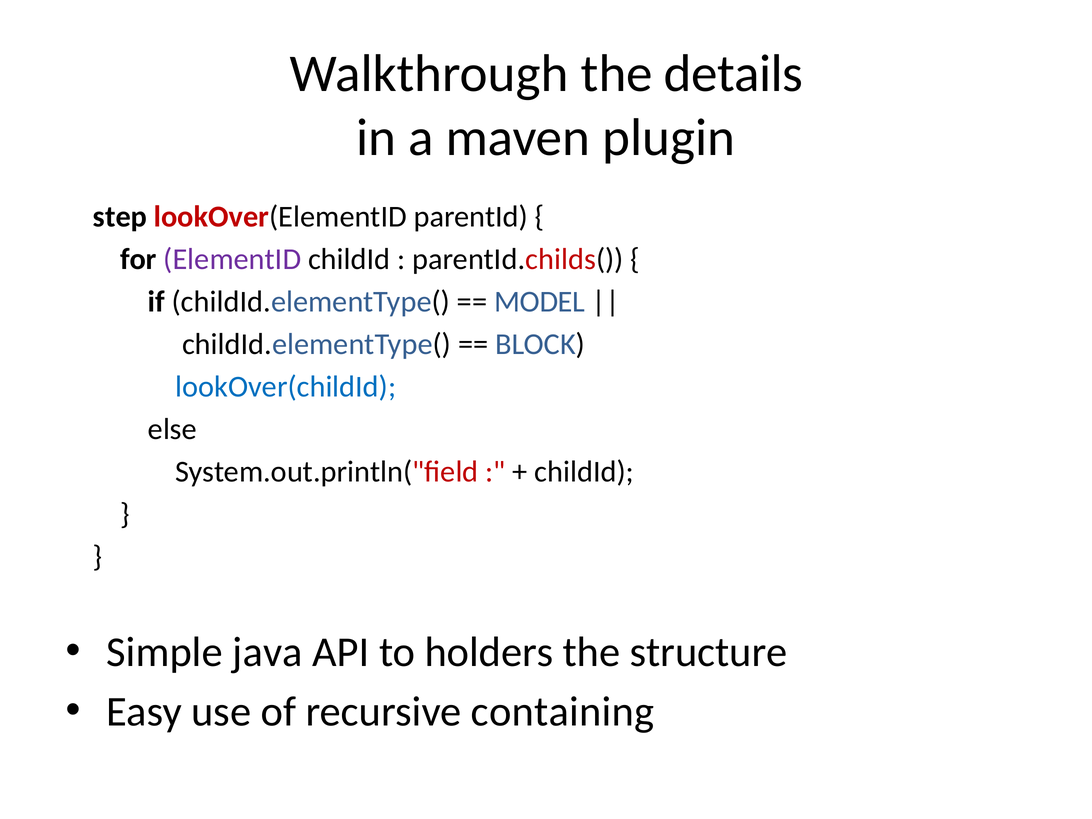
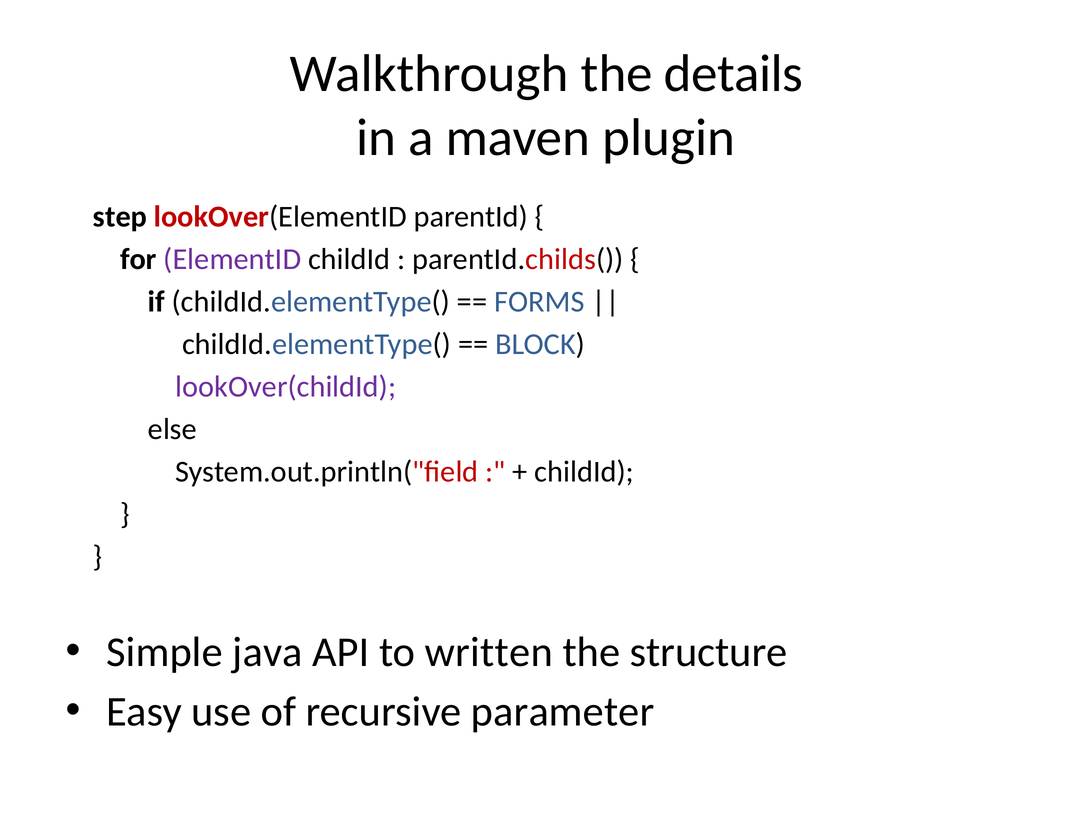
MODEL: MODEL -> FORMS (539, 302)
lookOver(childId colour: blue -> purple (286, 387)
holders: holders -> written (489, 652)
containing: containing -> parameter (563, 712)
